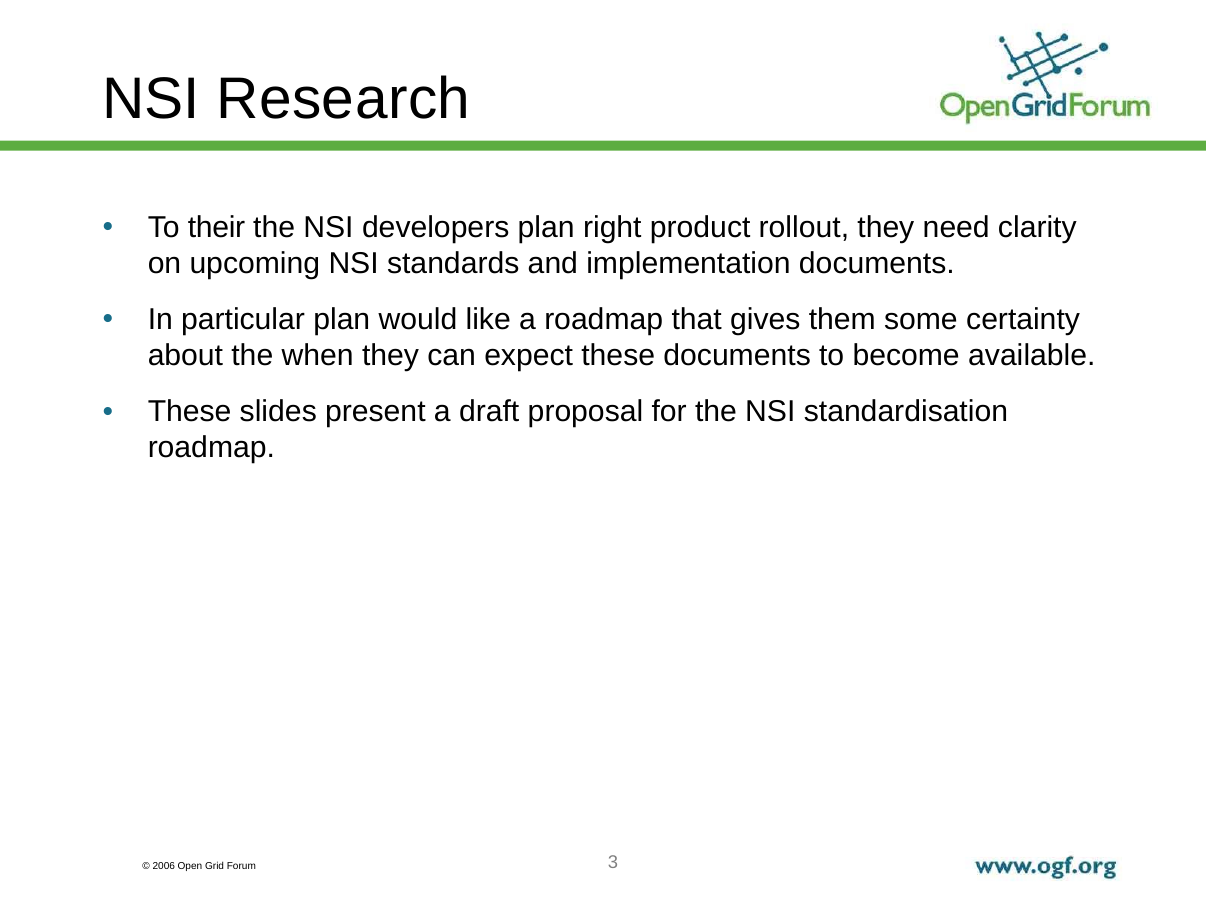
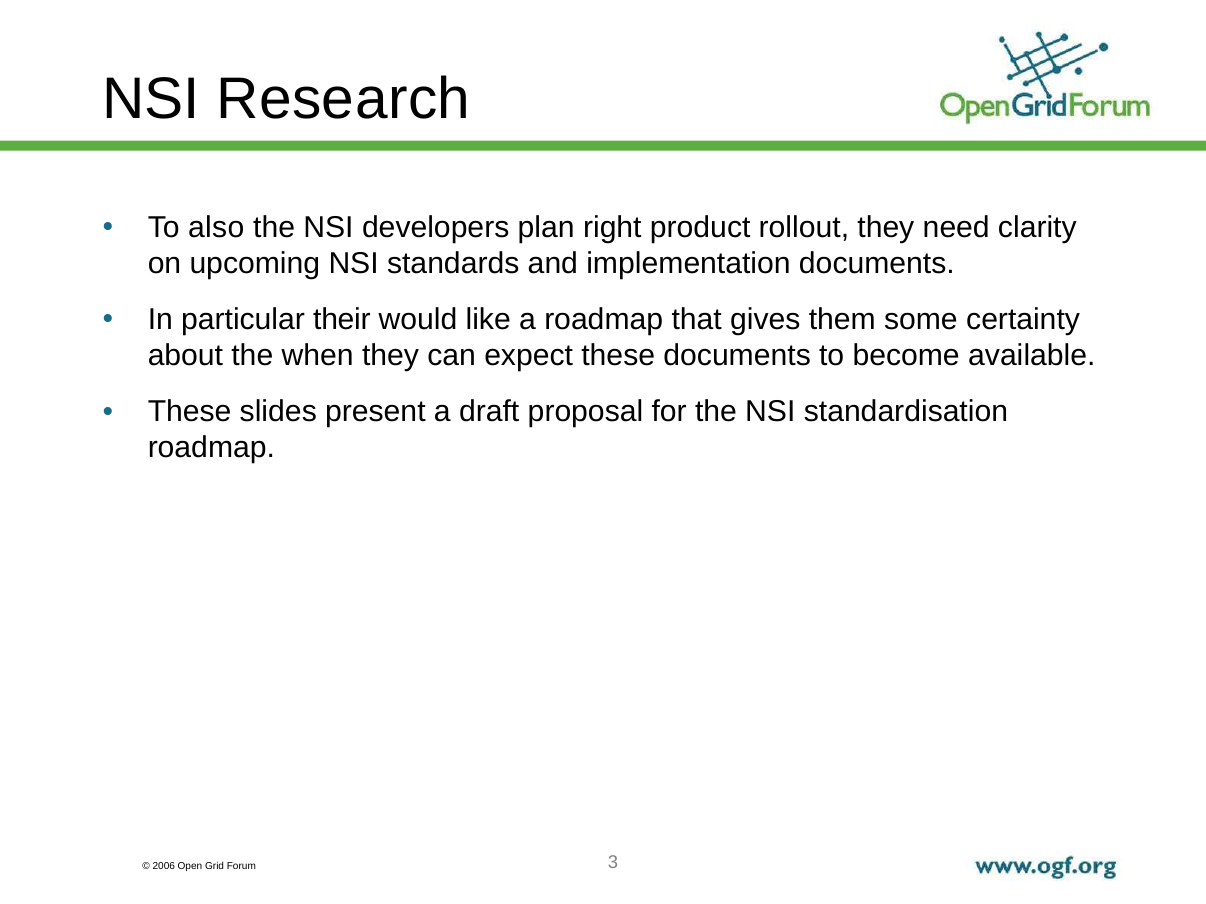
their: their -> also (216, 227)
particular plan: plan -> their (342, 320)
